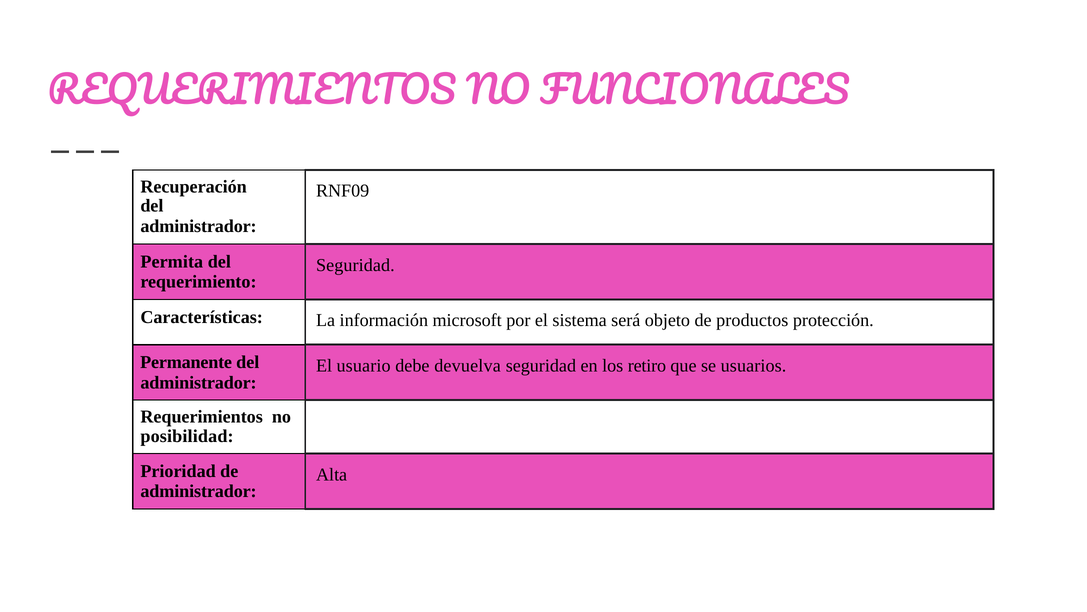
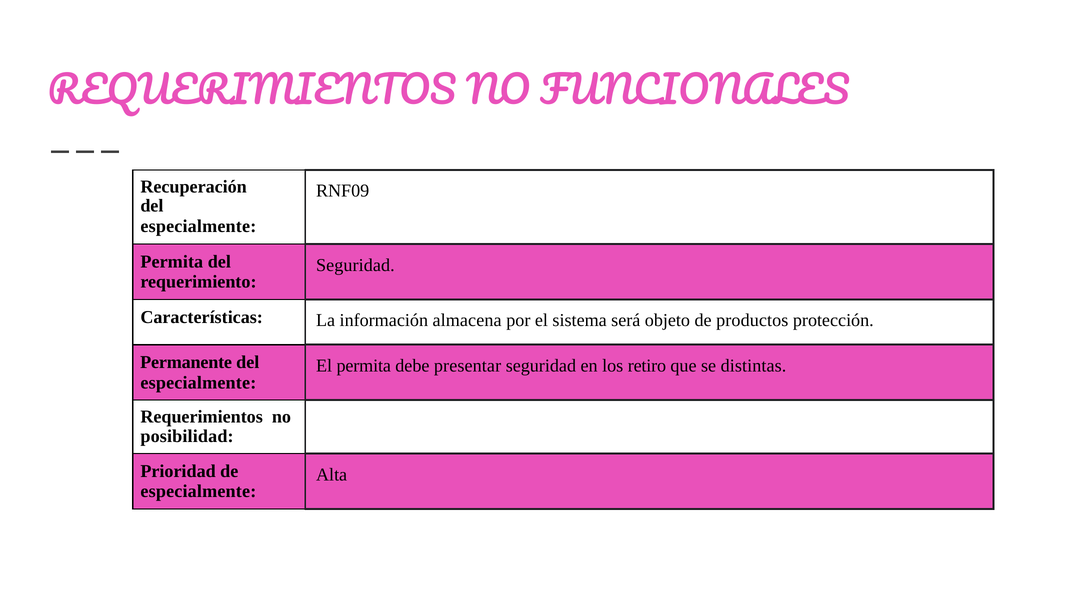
administrador: administrador -> especialmente (198, 226)
microsoft: microsoft -> almacena (467, 320)
El usuario: usuario -> permita (364, 365)
devuelva: devuelva -> presentar (468, 365)
usuarios: usuarios -> distintas (754, 365)
administrador: administrador -> especialmente (198, 382)
administrador: administrador -> especialmente (198, 491)
